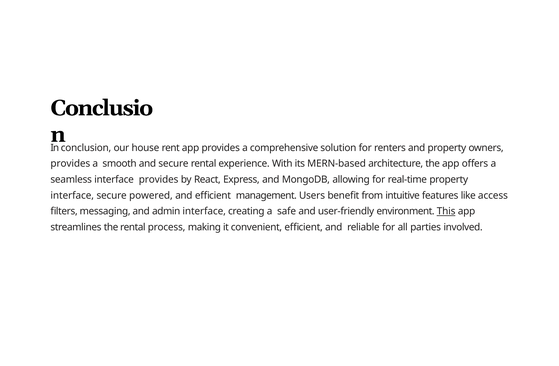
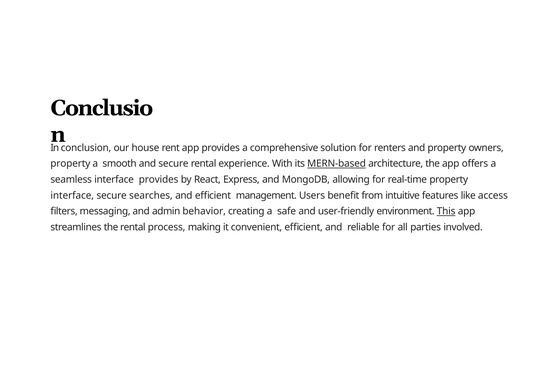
provides: provides -> property (70, 163)
MERN-based underline: none -> present (337, 163)
powered: powered -> searches (151, 195)
admin interface: interface -> behavior (204, 211)
